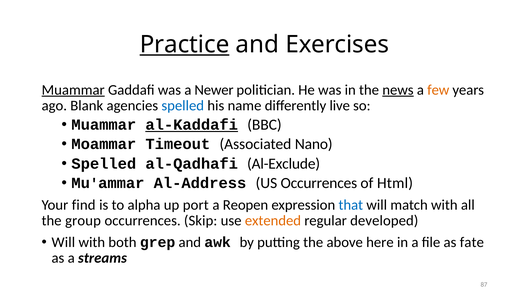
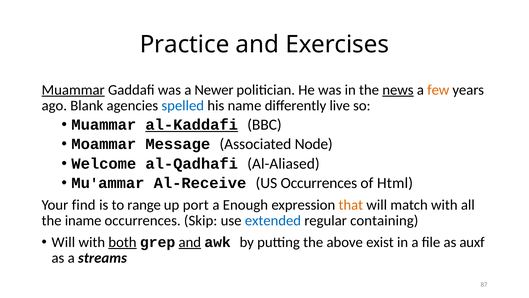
Practice underline: present -> none (185, 44)
Timeout: Timeout -> Message (178, 144)
Nano: Nano -> Node (314, 144)
Spelled: Spelled -> Welcome (104, 163)
Al-Exclude: Al-Exclude -> Al-Aliased (283, 163)
Al-Address: Al-Address -> Al-Receive (200, 183)
alpha: alpha -> range (144, 205)
Reopen: Reopen -> Enough (245, 205)
that colour: blue -> orange (351, 205)
group: group -> iname (83, 220)
extended colour: orange -> blue (273, 220)
developed: developed -> containing (384, 220)
both underline: none -> present (122, 242)
and underline: none -> present (190, 242)
here: here -> exist (380, 242)
fate: fate -> auxf (472, 242)
